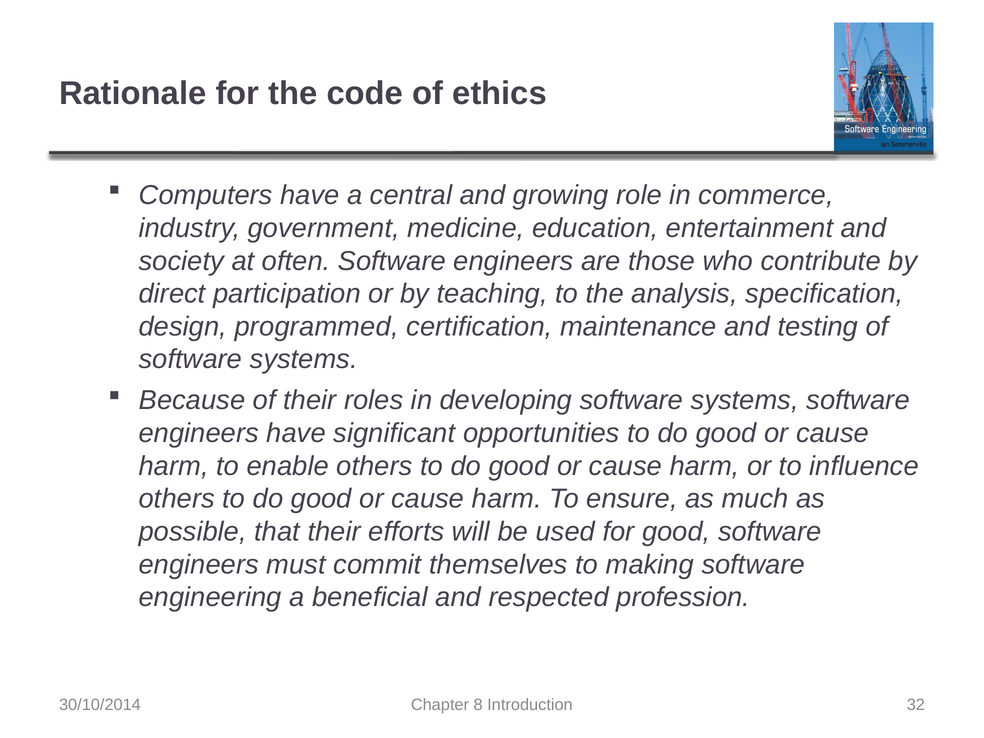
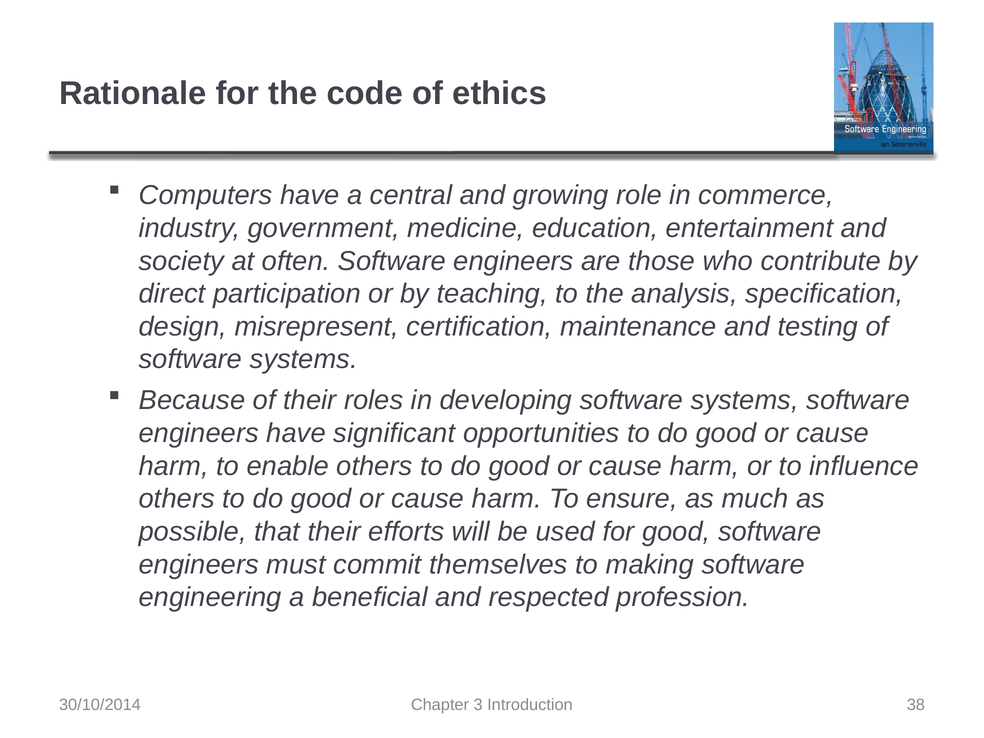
programmed: programmed -> misrepresent (317, 327)
8: 8 -> 3 (478, 705)
32: 32 -> 38 (916, 705)
